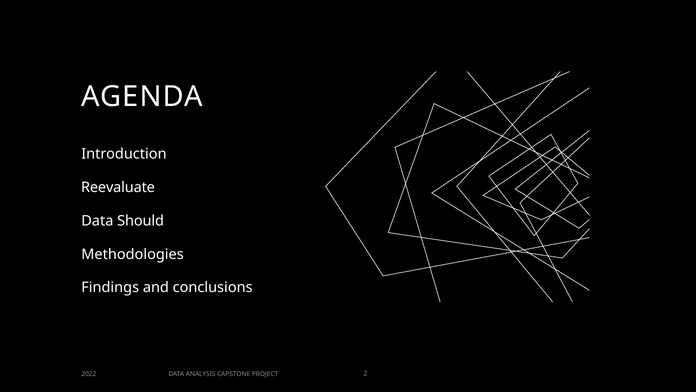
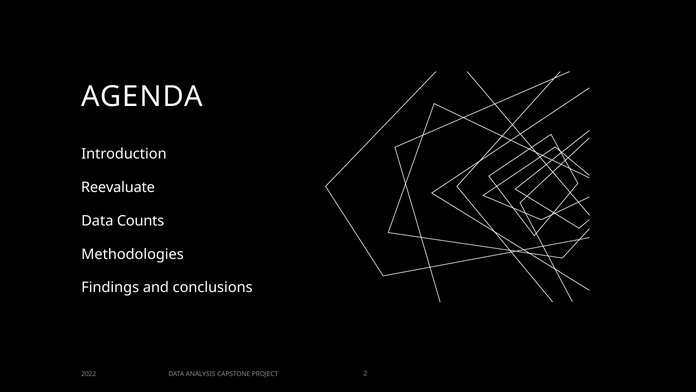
Should: Should -> Counts (141, 221)
